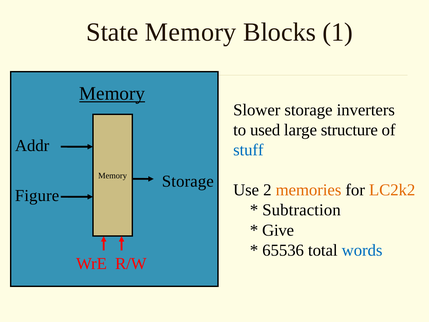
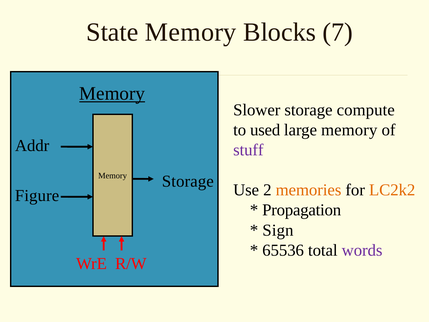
1: 1 -> 7 (338, 32)
inverters: inverters -> compute (366, 110)
large structure: structure -> memory (349, 130)
stuff colour: blue -> purple (248, 150)
Subtraction: Subtraction -> Propagation (302, 210)
Give: Give -> Sign (278, 230)
words colour: blue -> purple (362, 250)
